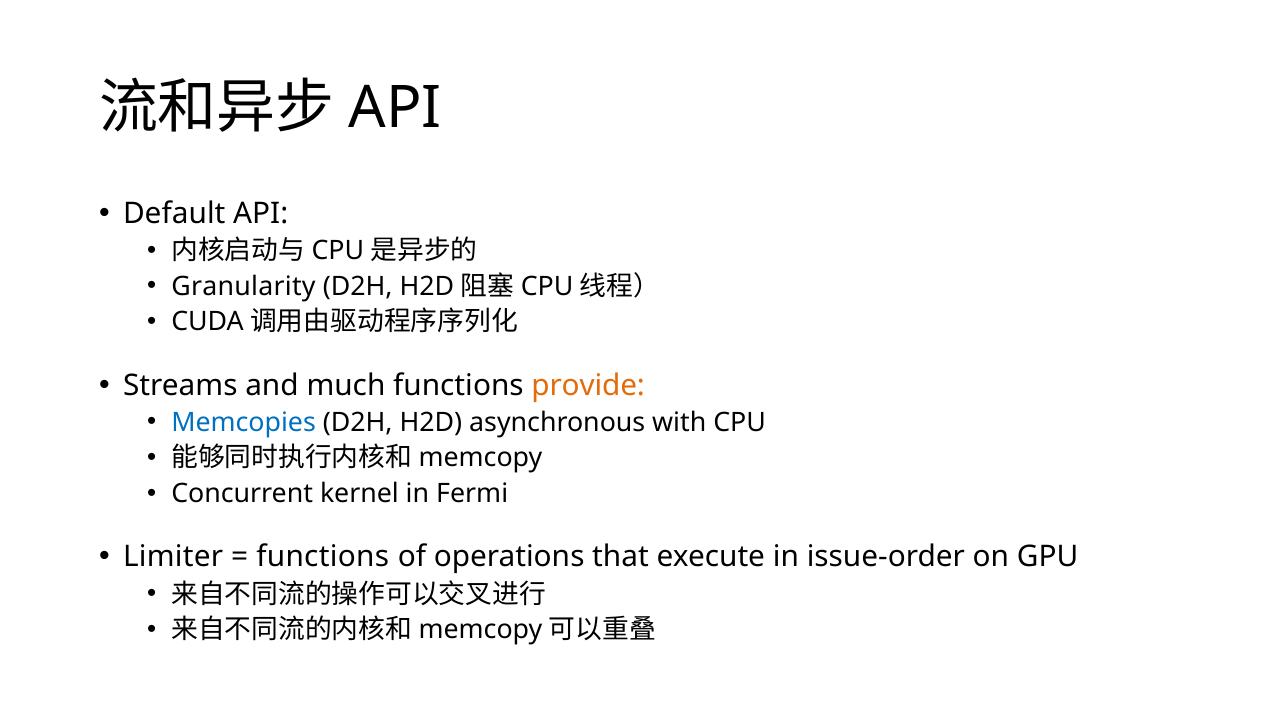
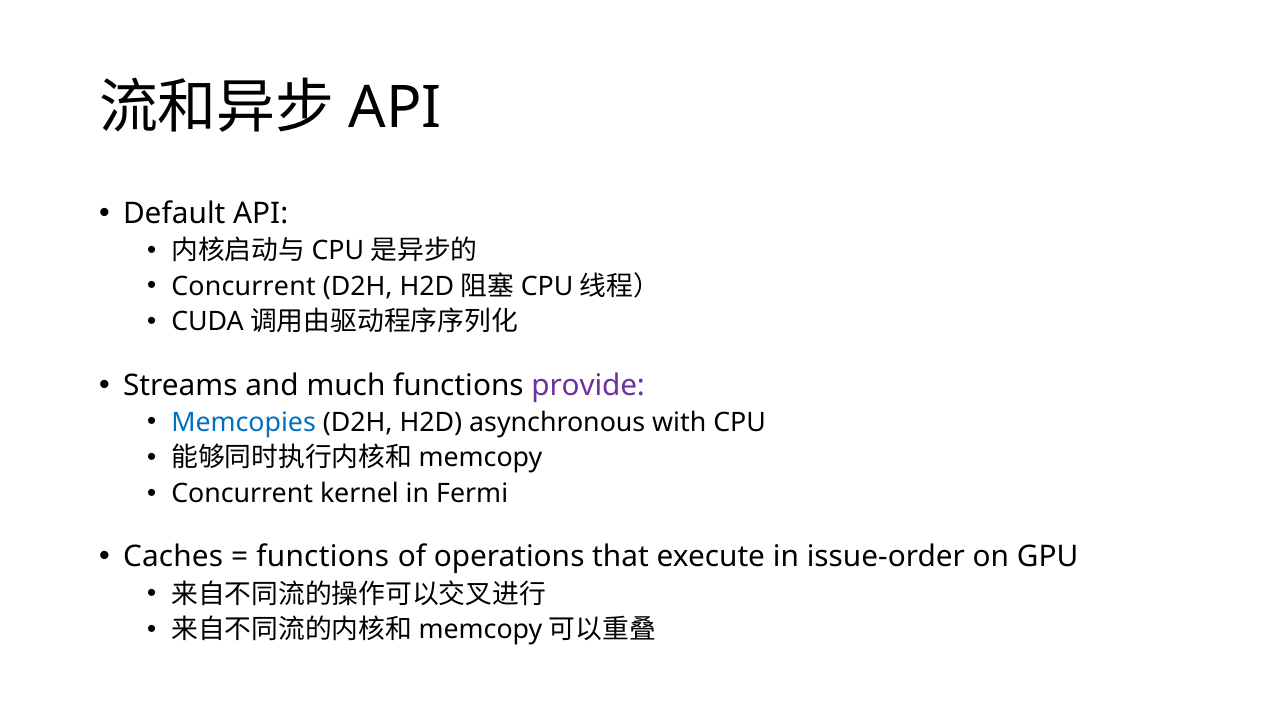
Granularity: Granularity -> Concurrent (243, 286)
provide colour: orange -> purple (588, 385)
Limiter: Limiter -> Caches (173, 557)
